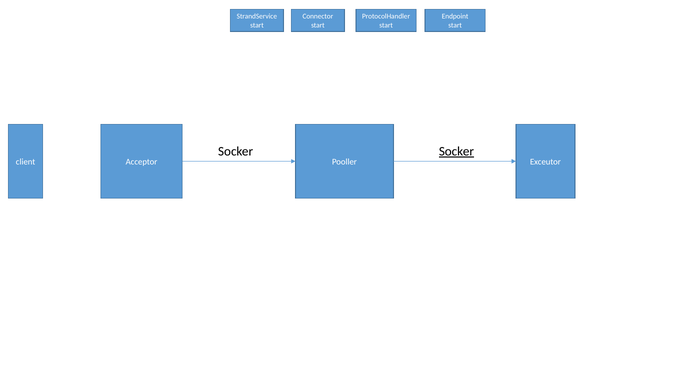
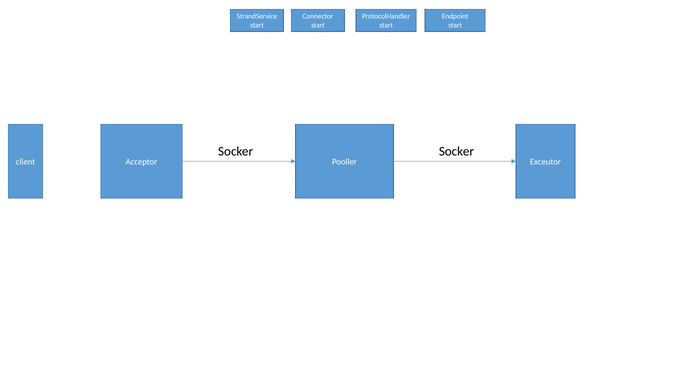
Socker underline: present -> none (456, 152)
